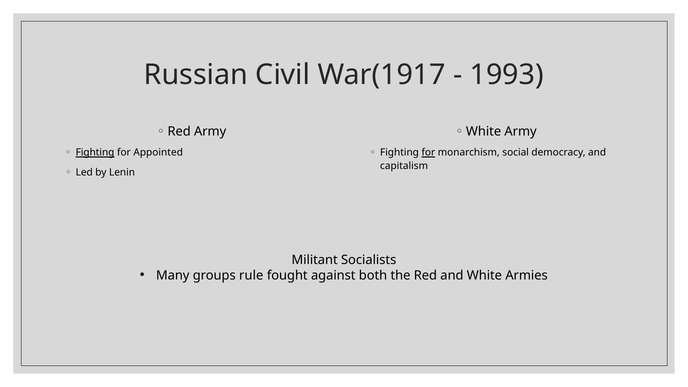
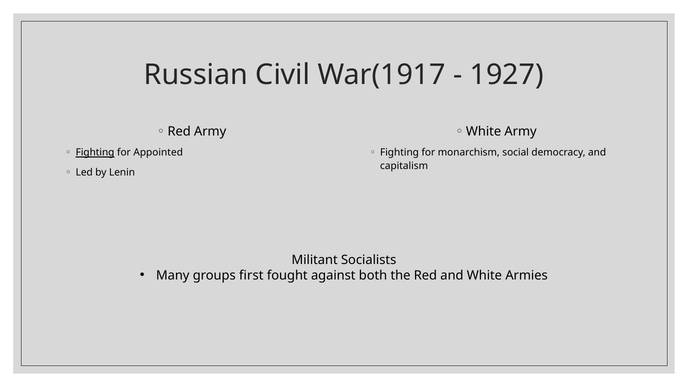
1993: 1993 -> 1927 (507, 75)
for underline: present -> none (428, 153)
rule: rule -> first (251, 275)
